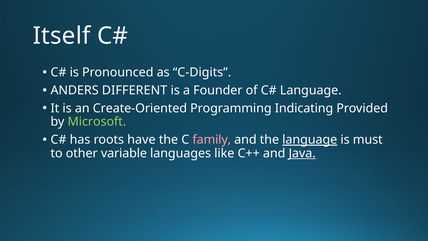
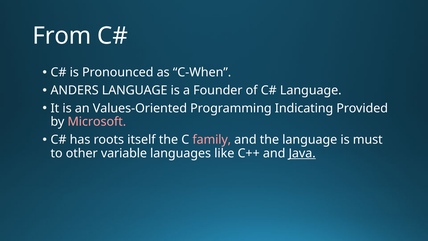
Itself: Itself -> From (62, 36)
C-Digits: C-Digits -> C-When (202, 72)
ANDERS DIFFERENT: DIFFERENT -> LANGUAGE (135, 90)
Create-Oriented: Create-Oriented -> Values-Oriented (140, 108)
Microsoft colour: light green -> pink (97, 122)
have: have -> itself (141, 140)
language underline: present -> none (310, 140)
